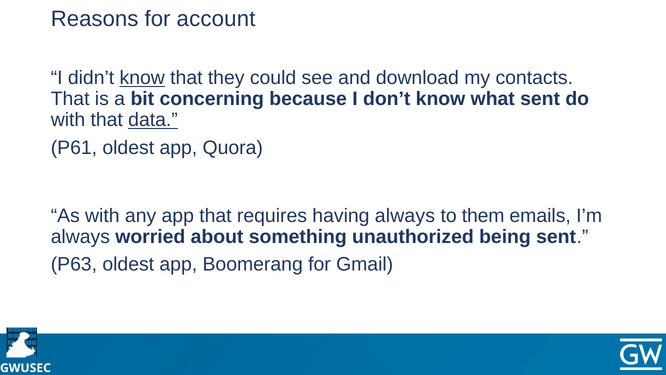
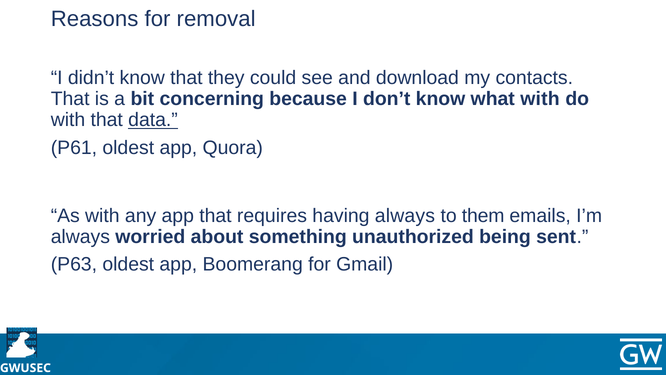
account: account -> removal (216, 19)
know underline: present -> none (142, 78)
what sent: sent -> with (540, 99)
